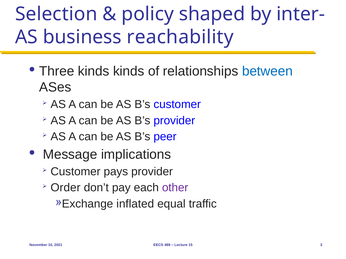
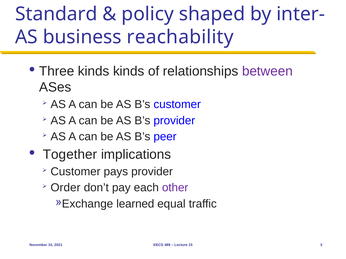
Selection: Selection -> Standard (56, 14)
between colour: blue -> purple (267, 71)
Message: Message -> Together (70, 155)
inflated: inflated -> learned (135, 204)
